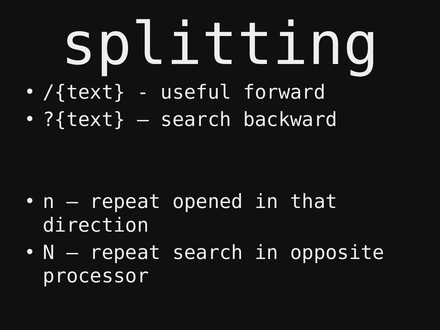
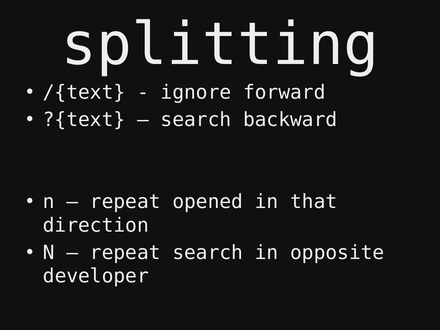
useful: useful -> ignore (196, 92)
processor: processor -> developer (96, 276)
